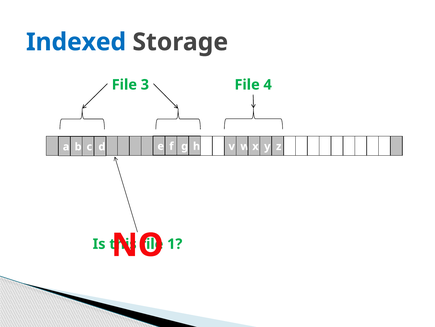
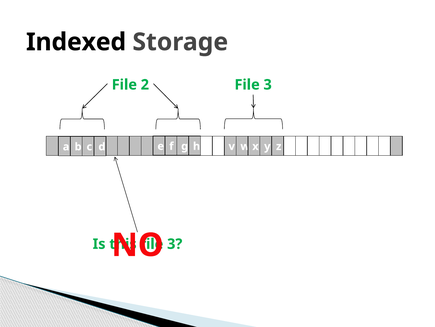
Indexed colour: blue -> black (76, 42)
3: 3 -> 2 (145, 85)
4: 4 -> 3 (268, 85)
1: 1 -> 3 (175, 244)
